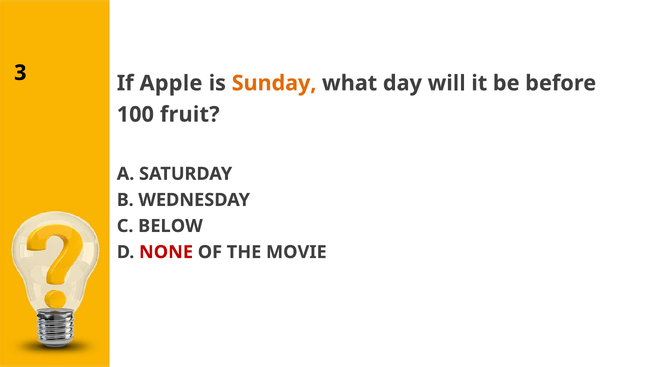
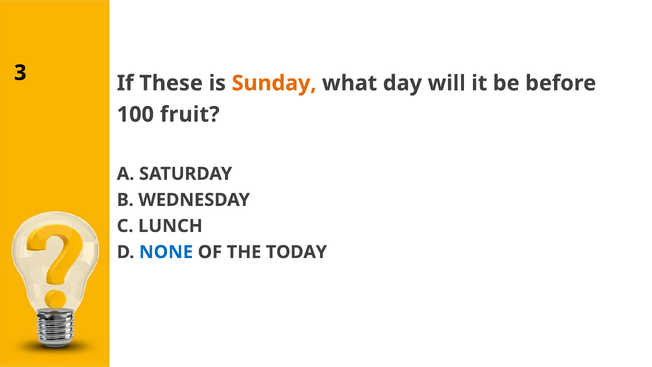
Apple: Apple -> These (171, 83)
BELOW: BELOW -> LUNCH (170, 226)
NONE colour: red -> blue (166, 252)
MOVIE: MOVIE -> TODAY (296, 252)
